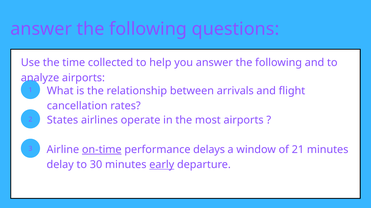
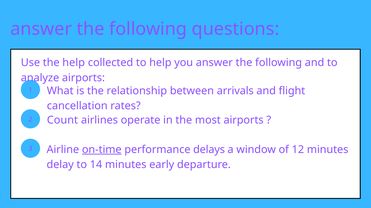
the time: time -> help (74, 63)
States: States -> Count (62, 120)
21: 21 -> 12 (298, 150)
30: 30 -> 14 (96, 165)
early underline: present -> none (162, 165)
